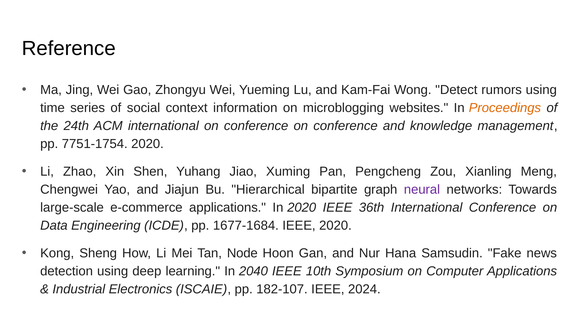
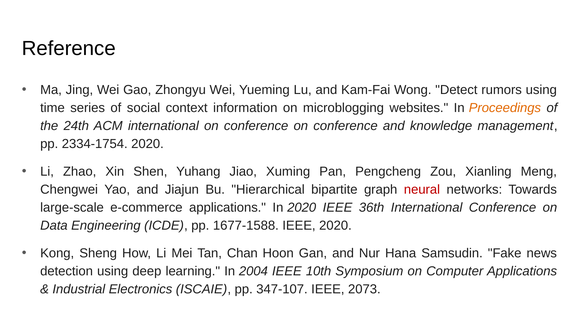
7751-1754: 7751-1754 -> 2334-1754 (95, 144)
neural colour: purple -> red (422, 190)
1677-1684: 1677-1684 -> 1677-1588 (246, 226)
Node: Node -> Chan (242, 253)
2040: 2040 -> 2004 (253, 271)
182-107: 182-107 -> 347-107 (282, 289)
2024: 2024 -> 2073 (364, 289)
